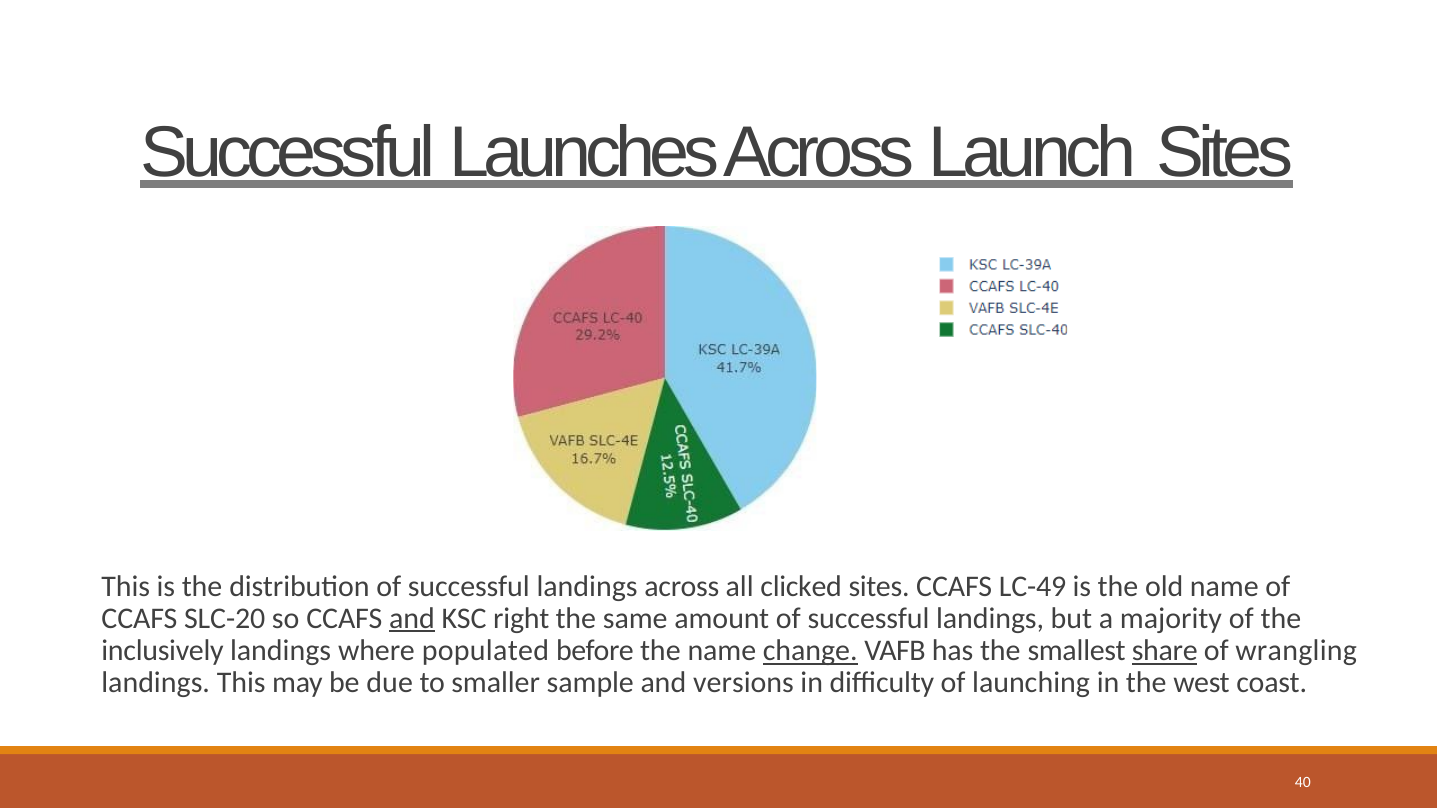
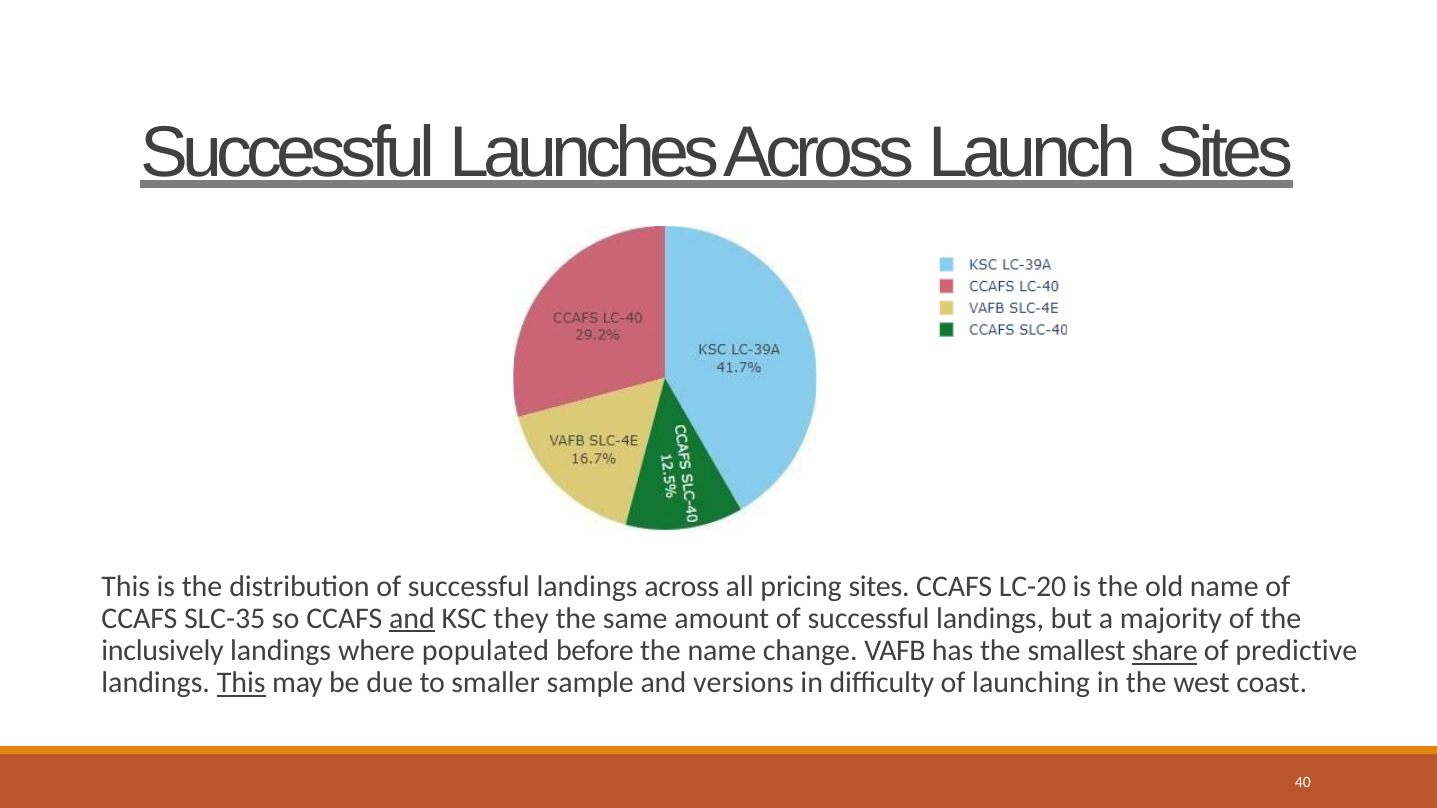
clicked: clicked -> pricing (801, 586)
LC-49: LC-49 -> LC-20 (1033, 586)
SLC-20: SLC-20 -> SLC-35 (225, 619)
right: right -> they (521, 619)
change underline: present -> none (810, 651)
wrangling: wrangling -> predictive (1296, 651)
This underline: none -> present (241, 683)
